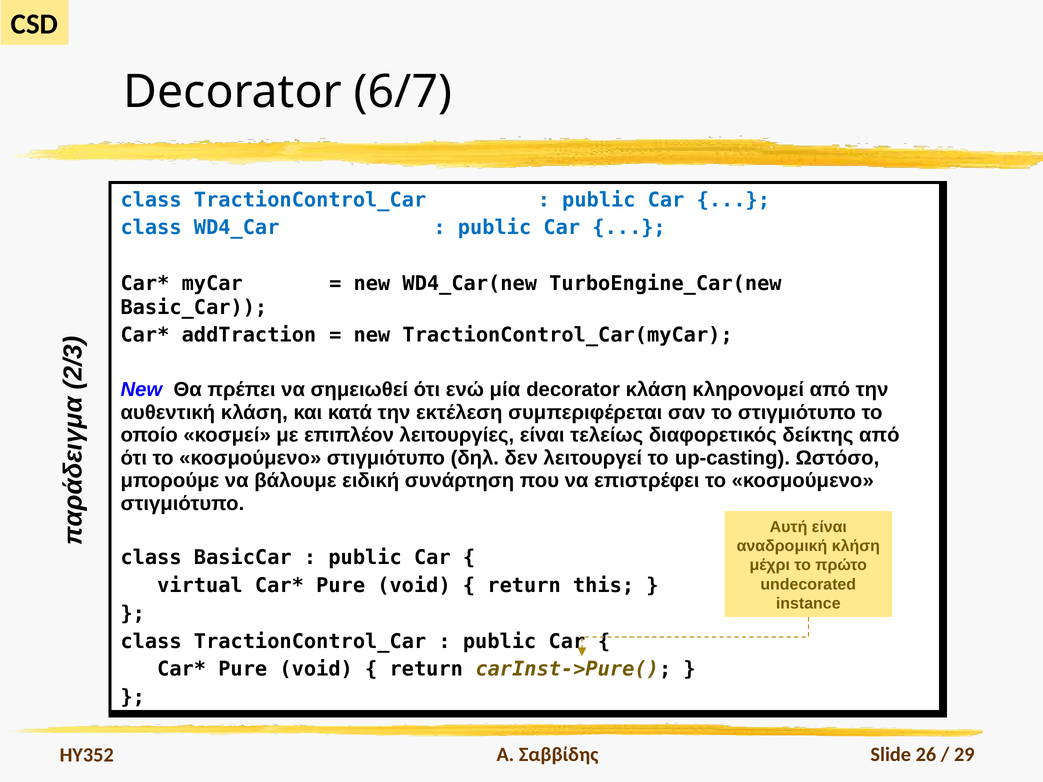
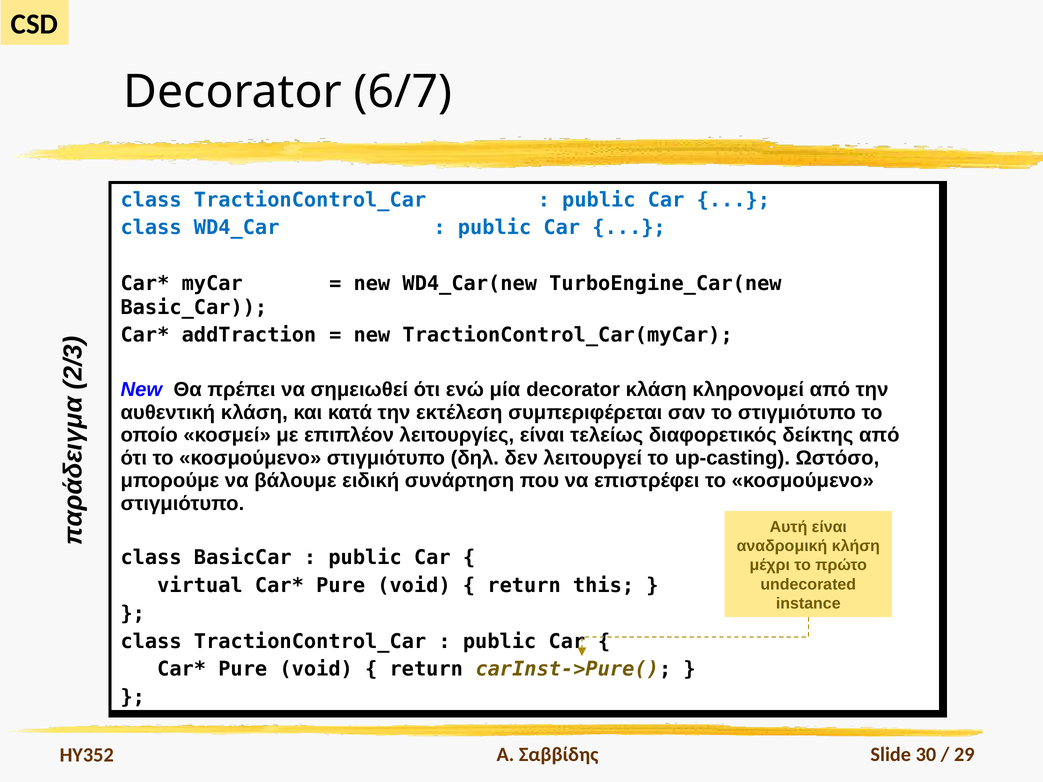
26: 26 -> 30 (926, 755)
